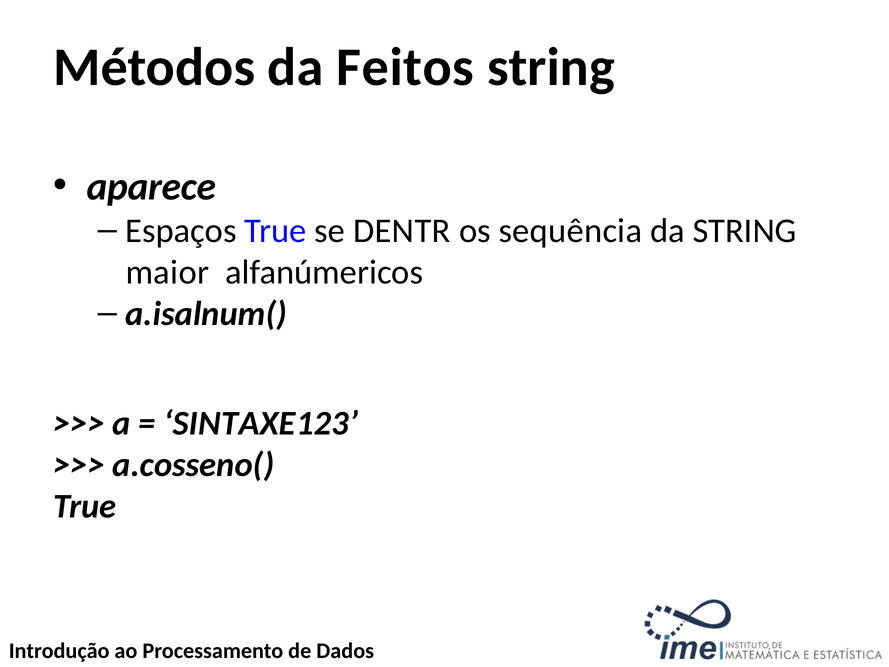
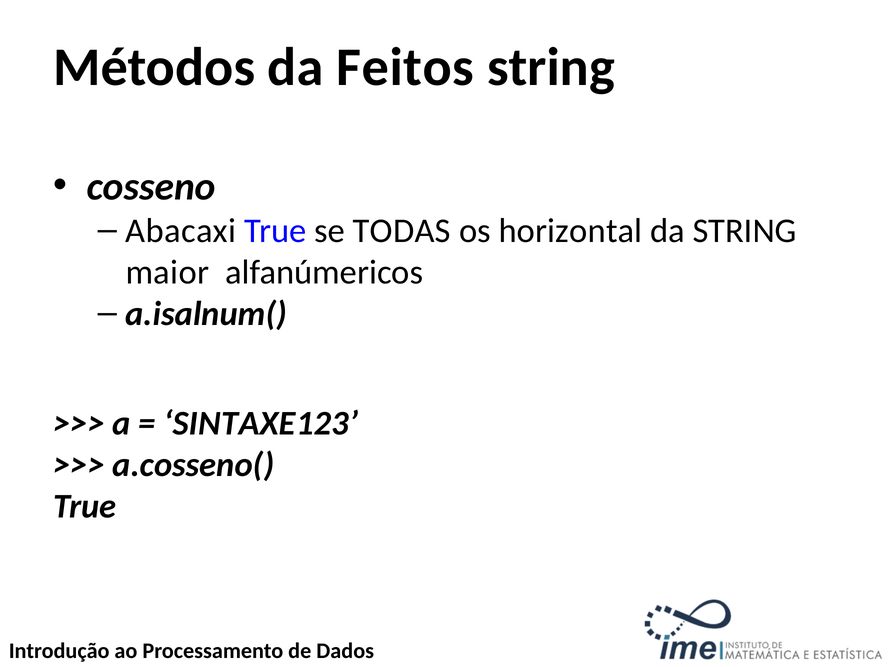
aparece: aparece -> cosseno (151, 186)
Espaços: Espaços -> Abacaxi (181, 231)
DENTR: DENTR -> TODAS (402, 231)
sequência: sequência -> horizontal (570, 231)
